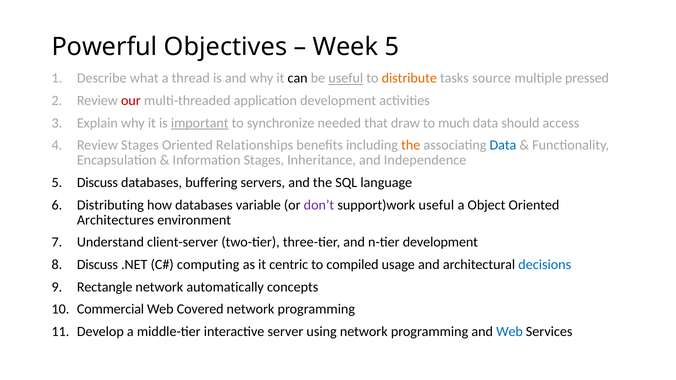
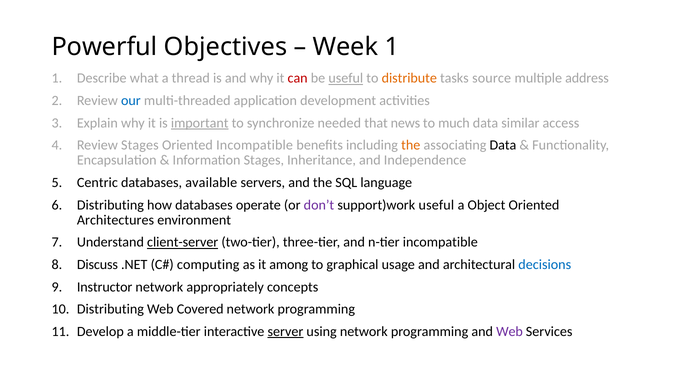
Week 5: 5 -> 1 (392, 47)
can colour: black -> red (298, 78)
pressed: pressed -> address (587, 78)
our colour: red -> blue (131, 101)
draw: draw -> news (405, 123)
should: should -> similar (520, 123)
Oriented Relationships: Relationships -> Incompatible (255, 145)
Data colour: blue -> black (503, 145)
Discuss: Discuss -> Centric (97, 183)
buffering: buffering -> available (211, 183)
variable: variable -> operate (258, 205)
client-server underline: none -> present (183, 242)
n-tier development: development -> incompatible (440, 242)
centric: centric -> among (289, 265)
compiled: compiled -> graphical (352, 265)
Rectangle: Rectangle -> Instructor (105, 287)
automatically: automatically -> appropriately (225, 287)
Commercial: Commercial -> Distributing (110, 309)
server underline: none -> present (285, 332)
Web colour: blue -> purple (509, 332)
